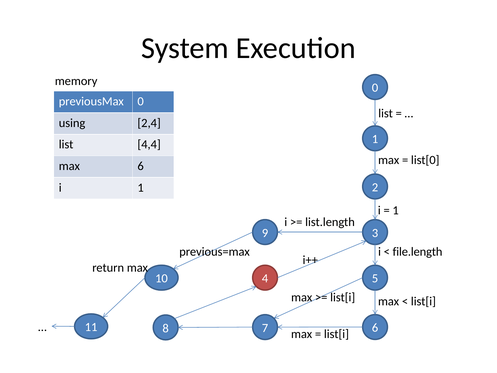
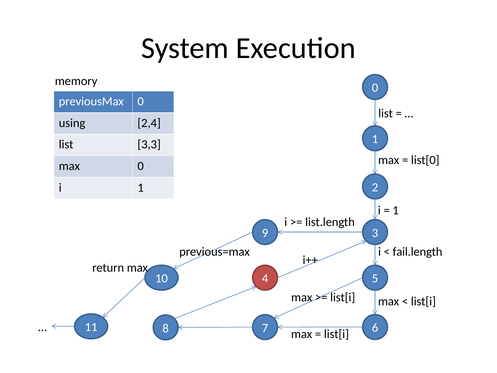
4,4: 4,4 -> 3,3 (149, 144)
max 6: 6 -> 0 (141, 166)
file.length: file.length -> fail.length (418, 252)
